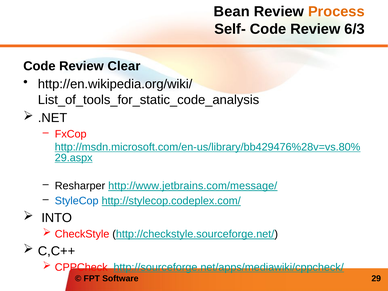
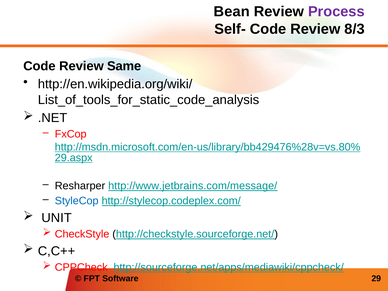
Process colour: orange -> purple (336, 12)
6/3: 6/3 -> 8/3 (355, 29)
Clear: Clear -> Same (124, 66)
INTO: INTO -> UNIT (57, 218)
